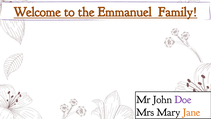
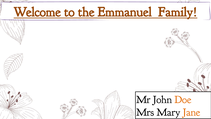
Doe colour: purple -> orange (183, 99)
